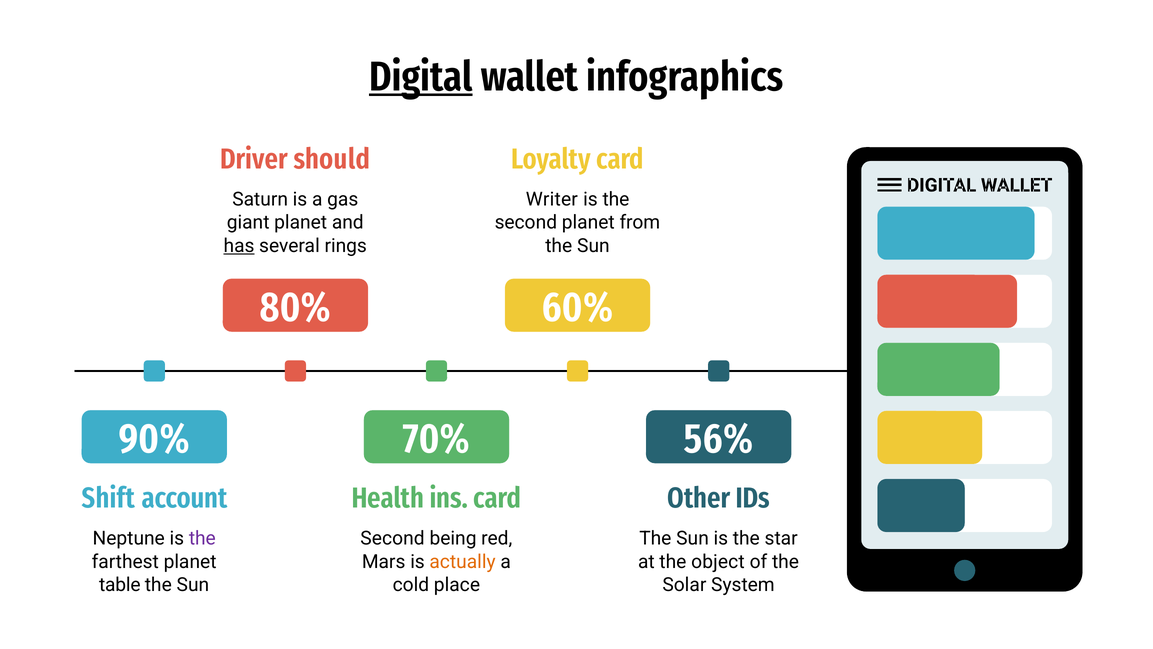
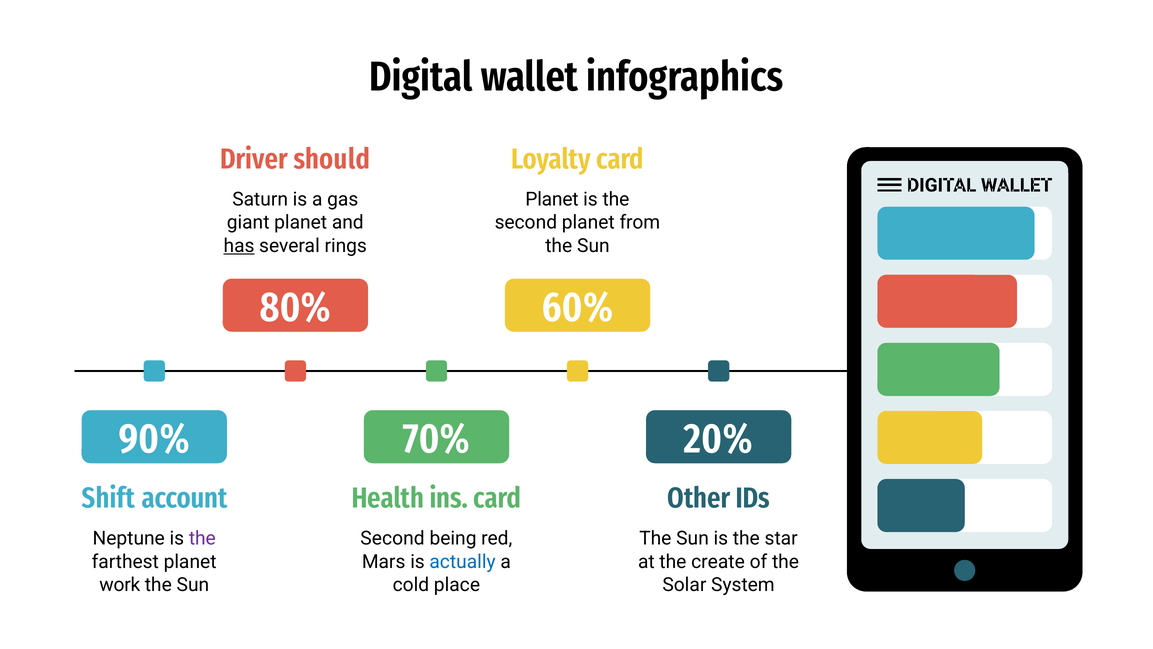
Digital underline: present -> none (421, 77)
Writer: Writer -> Planet (552, 199)
56%: 56% -> 20% (718, 439)
actually colour: orange -> blue (463, 561)
object: object -> create (718, 561)
table: table -> work (120, 584)
